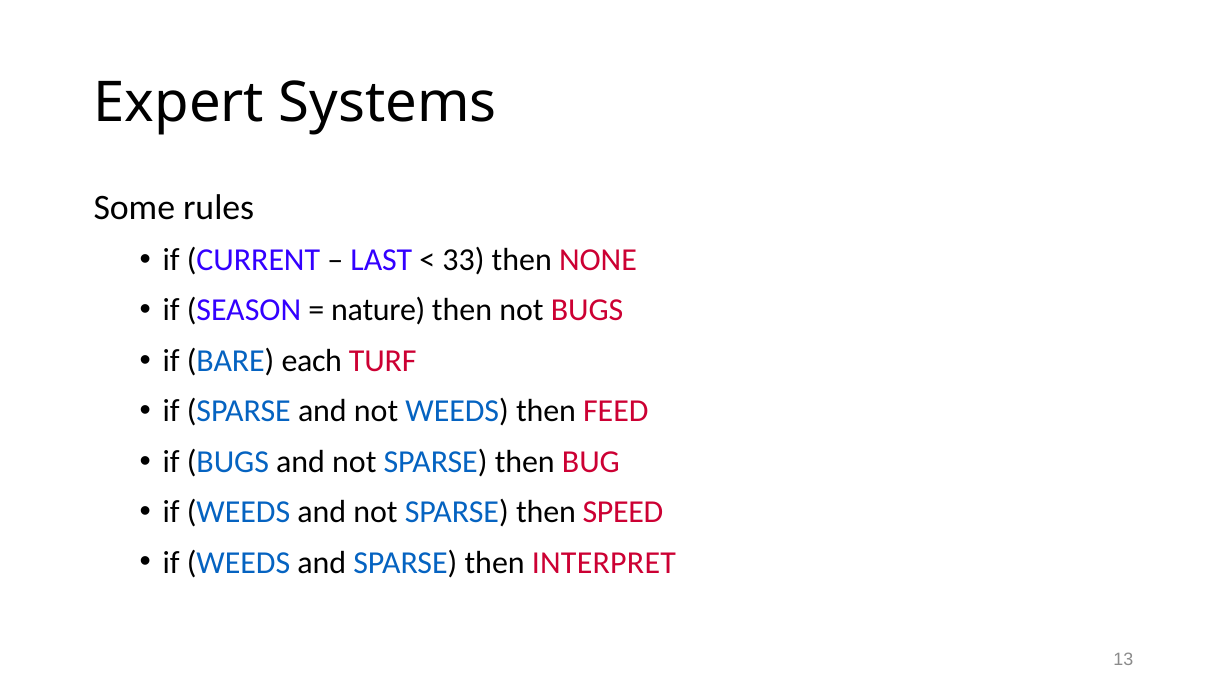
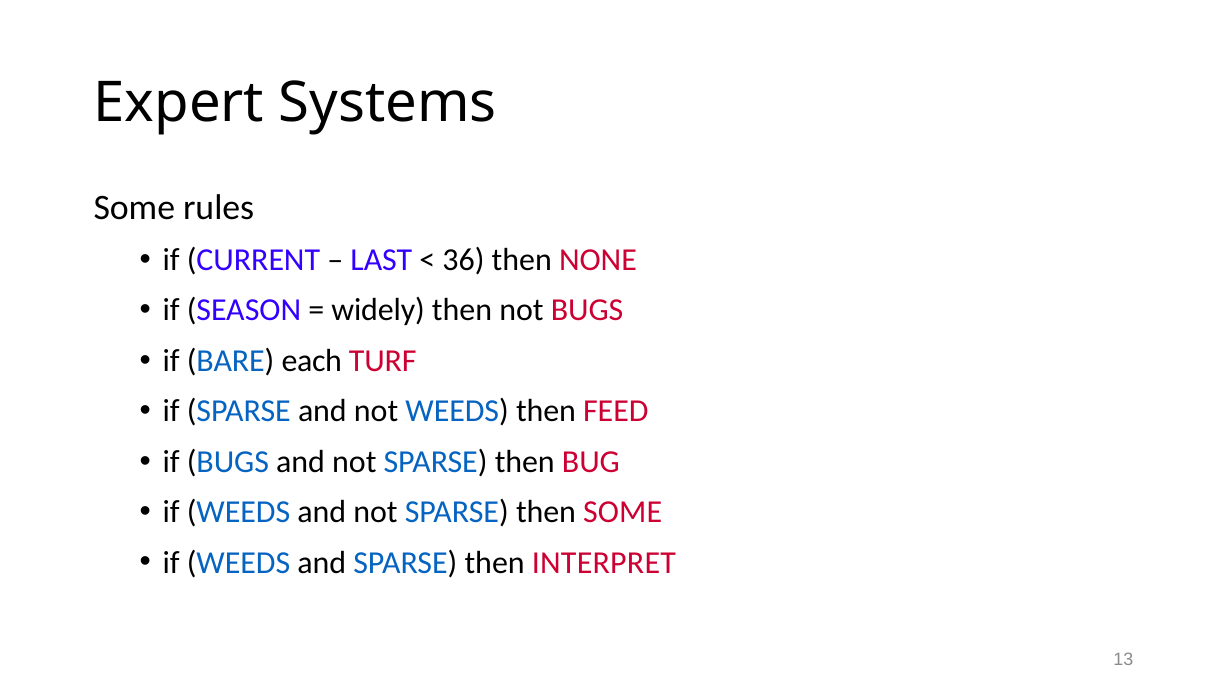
33: 33 -> 36 (463, 260)
nature: nature -> widely (378, 310)
then SPEED: SPEED -> SOME (623, 512)
